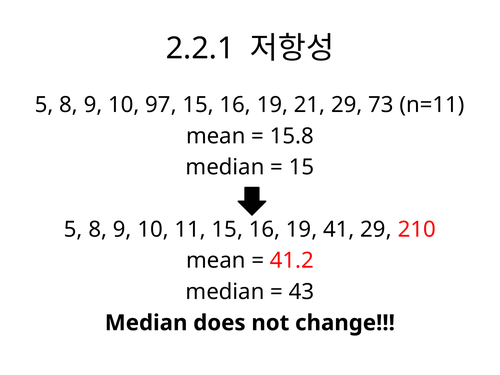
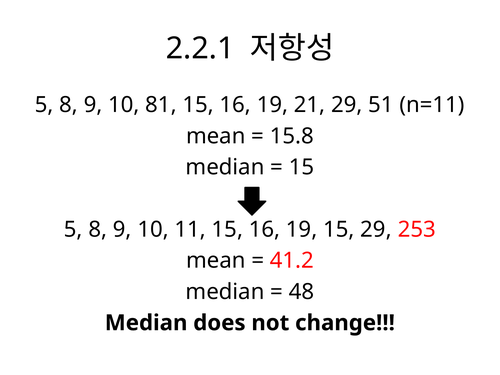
97: 97 -> 81 (161, 105)
73: 73 -> 51 (381, 105)
19 41: 41 -> 15 (339, 229)
210: 210 -> 253 (417, 229)
43: 43 -> 48 (302, 292)
